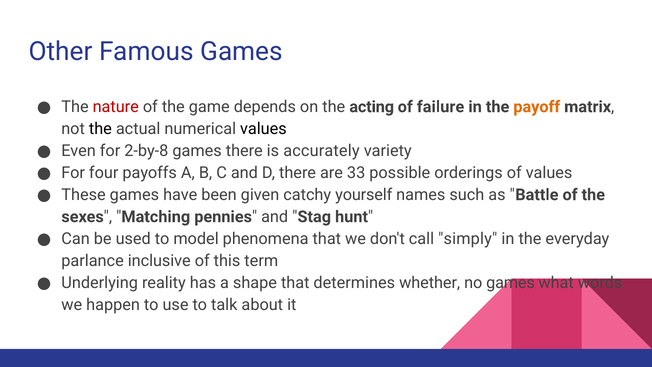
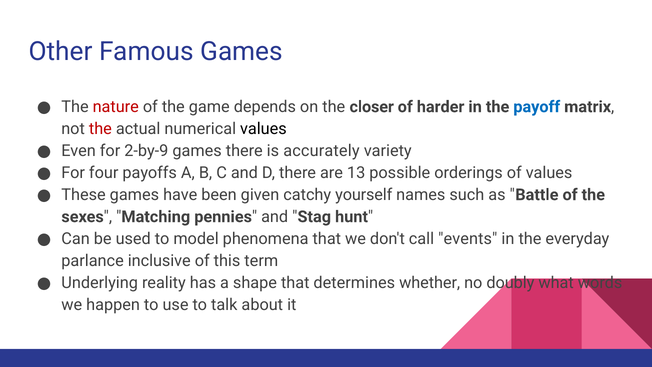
acting: acting -> closer (372, 107)
failure: failure -> harder (441, 107)
payoff colour: orange -> blue (537, 107)
the colour: black -> red (100, 129)
2-by-8: 2-by-8 -> 2-by-9 (146, 151)
33: 33 -> 13 (356, 173)
simply: simply -> events (468, 239)
no games: games -> doubly (510, 283)
